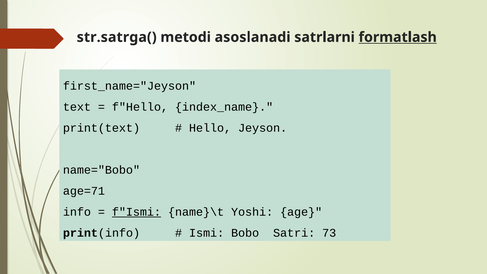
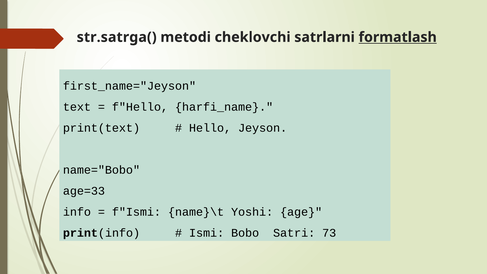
asoslanadi: asoslanadi -> cheklovchi (253, 37)
index_name: index_name -> harfi_name (224, 107)
age=71: age=71 -> age=33 (84, 191)
f"Ismi underline: present -> none (136, 212)
